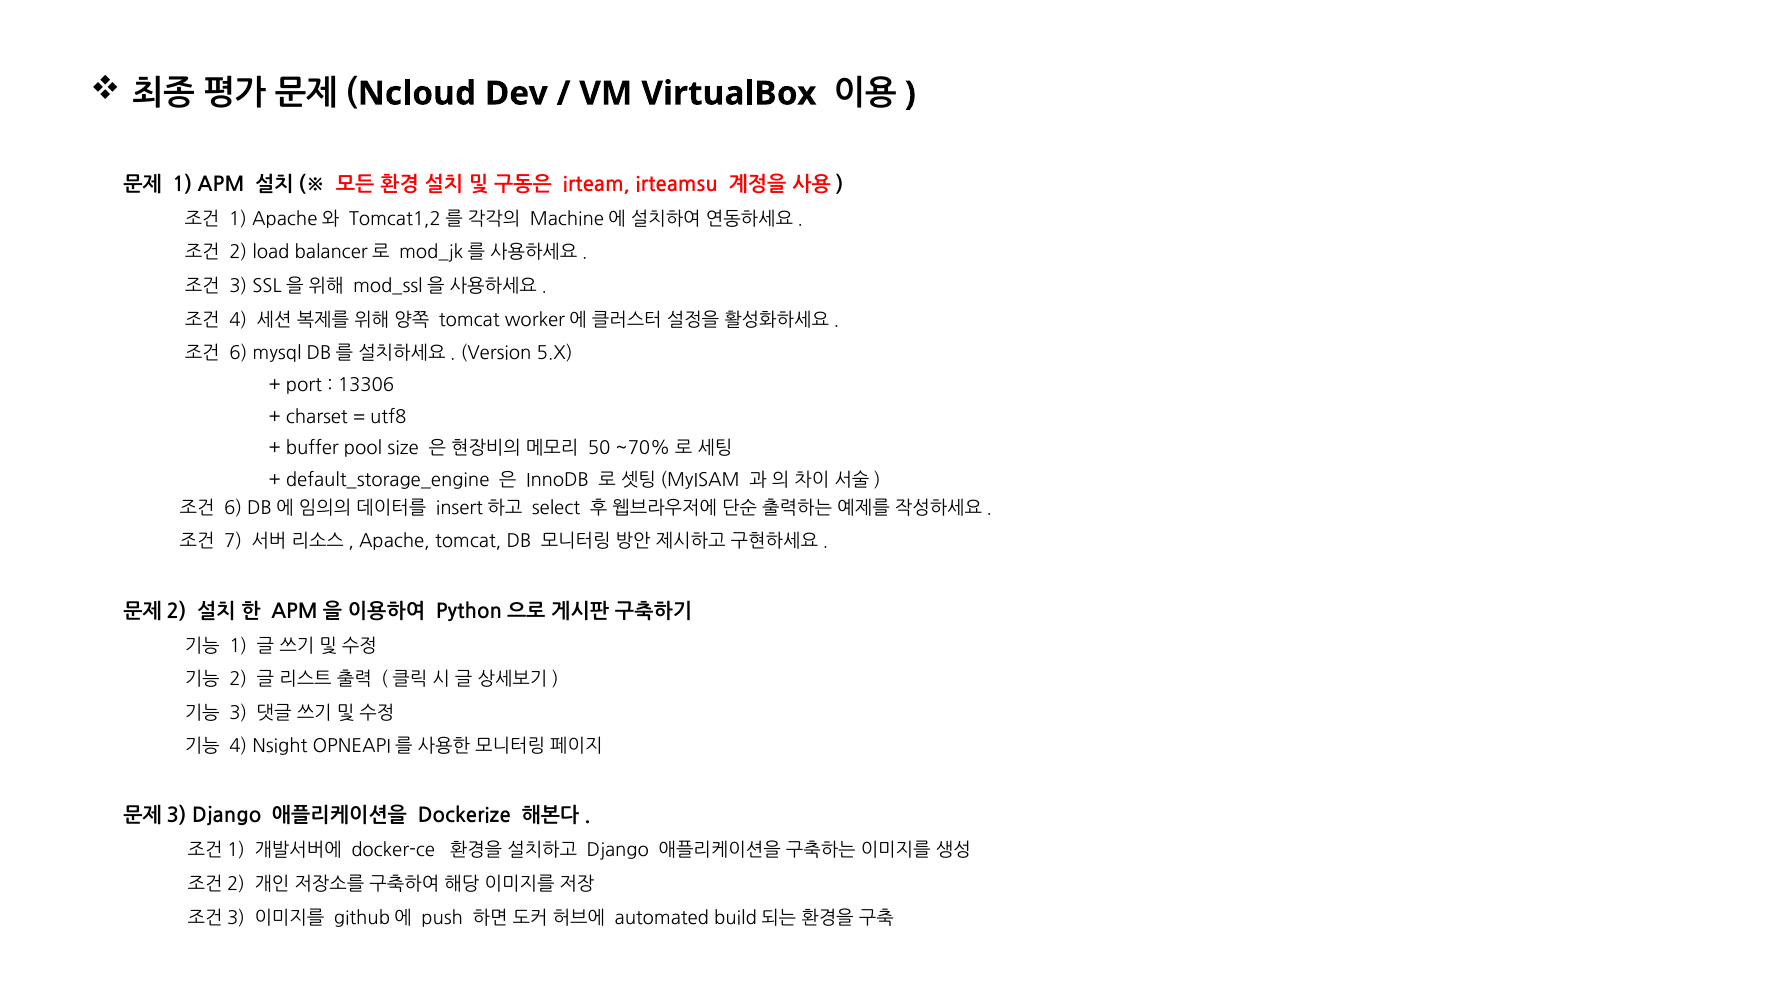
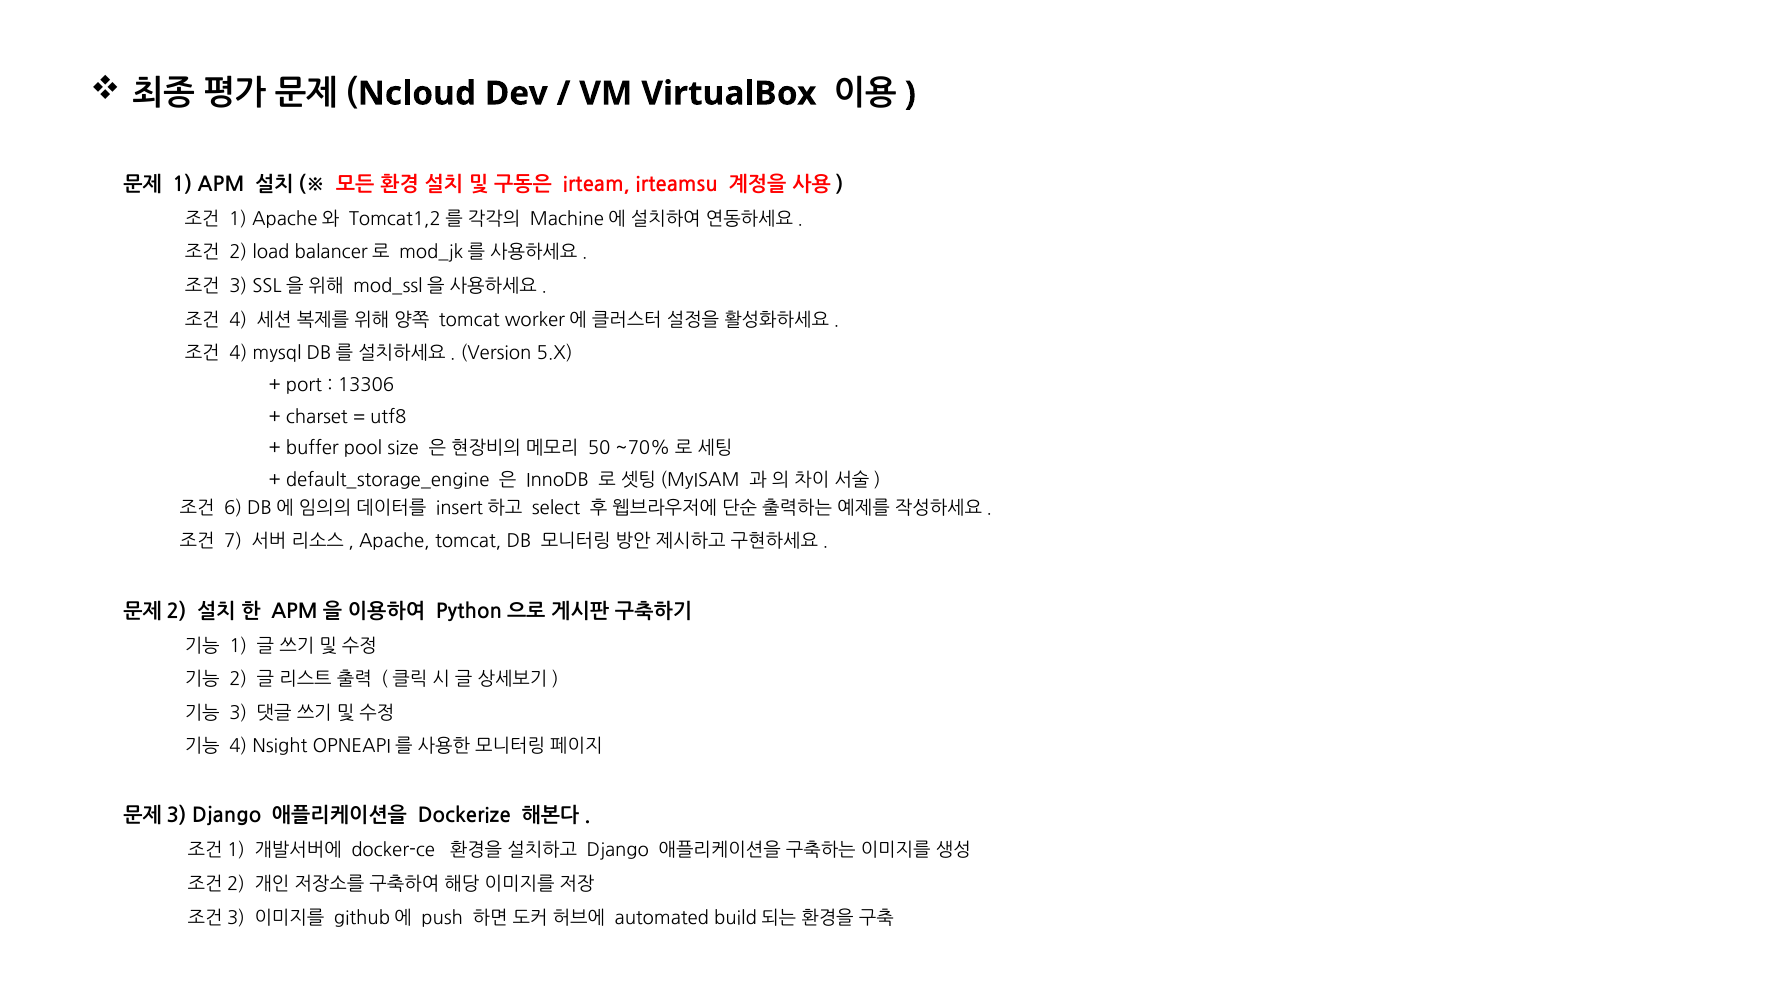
6: 6 -> 4 (238, 354)
